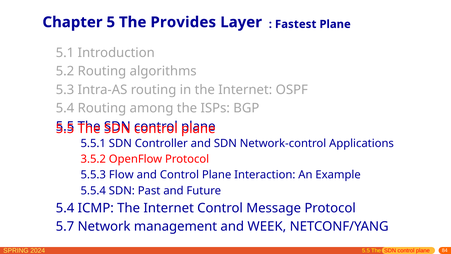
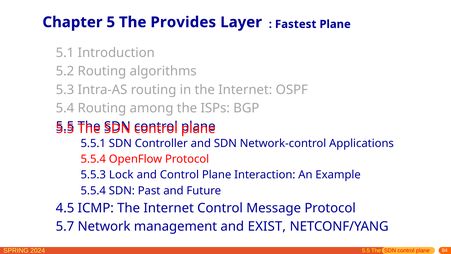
3.5.2: 3.5.2 -> 5.5.4 (93, 159)
Flow: Flow -> Lock (121, 175)
5.4: 5.4 -> 4.5 (65, 208)
WEEK: WEEK -> EXIST (267, 226)
